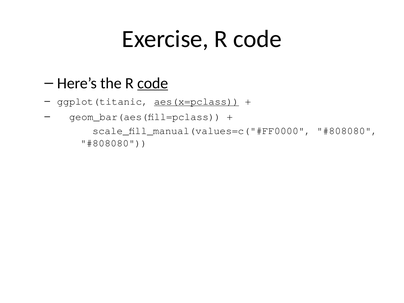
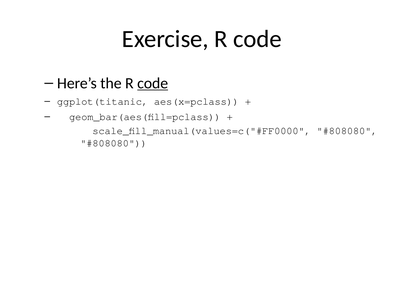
aes(x=pclass underline: present -> none (196, 101)
